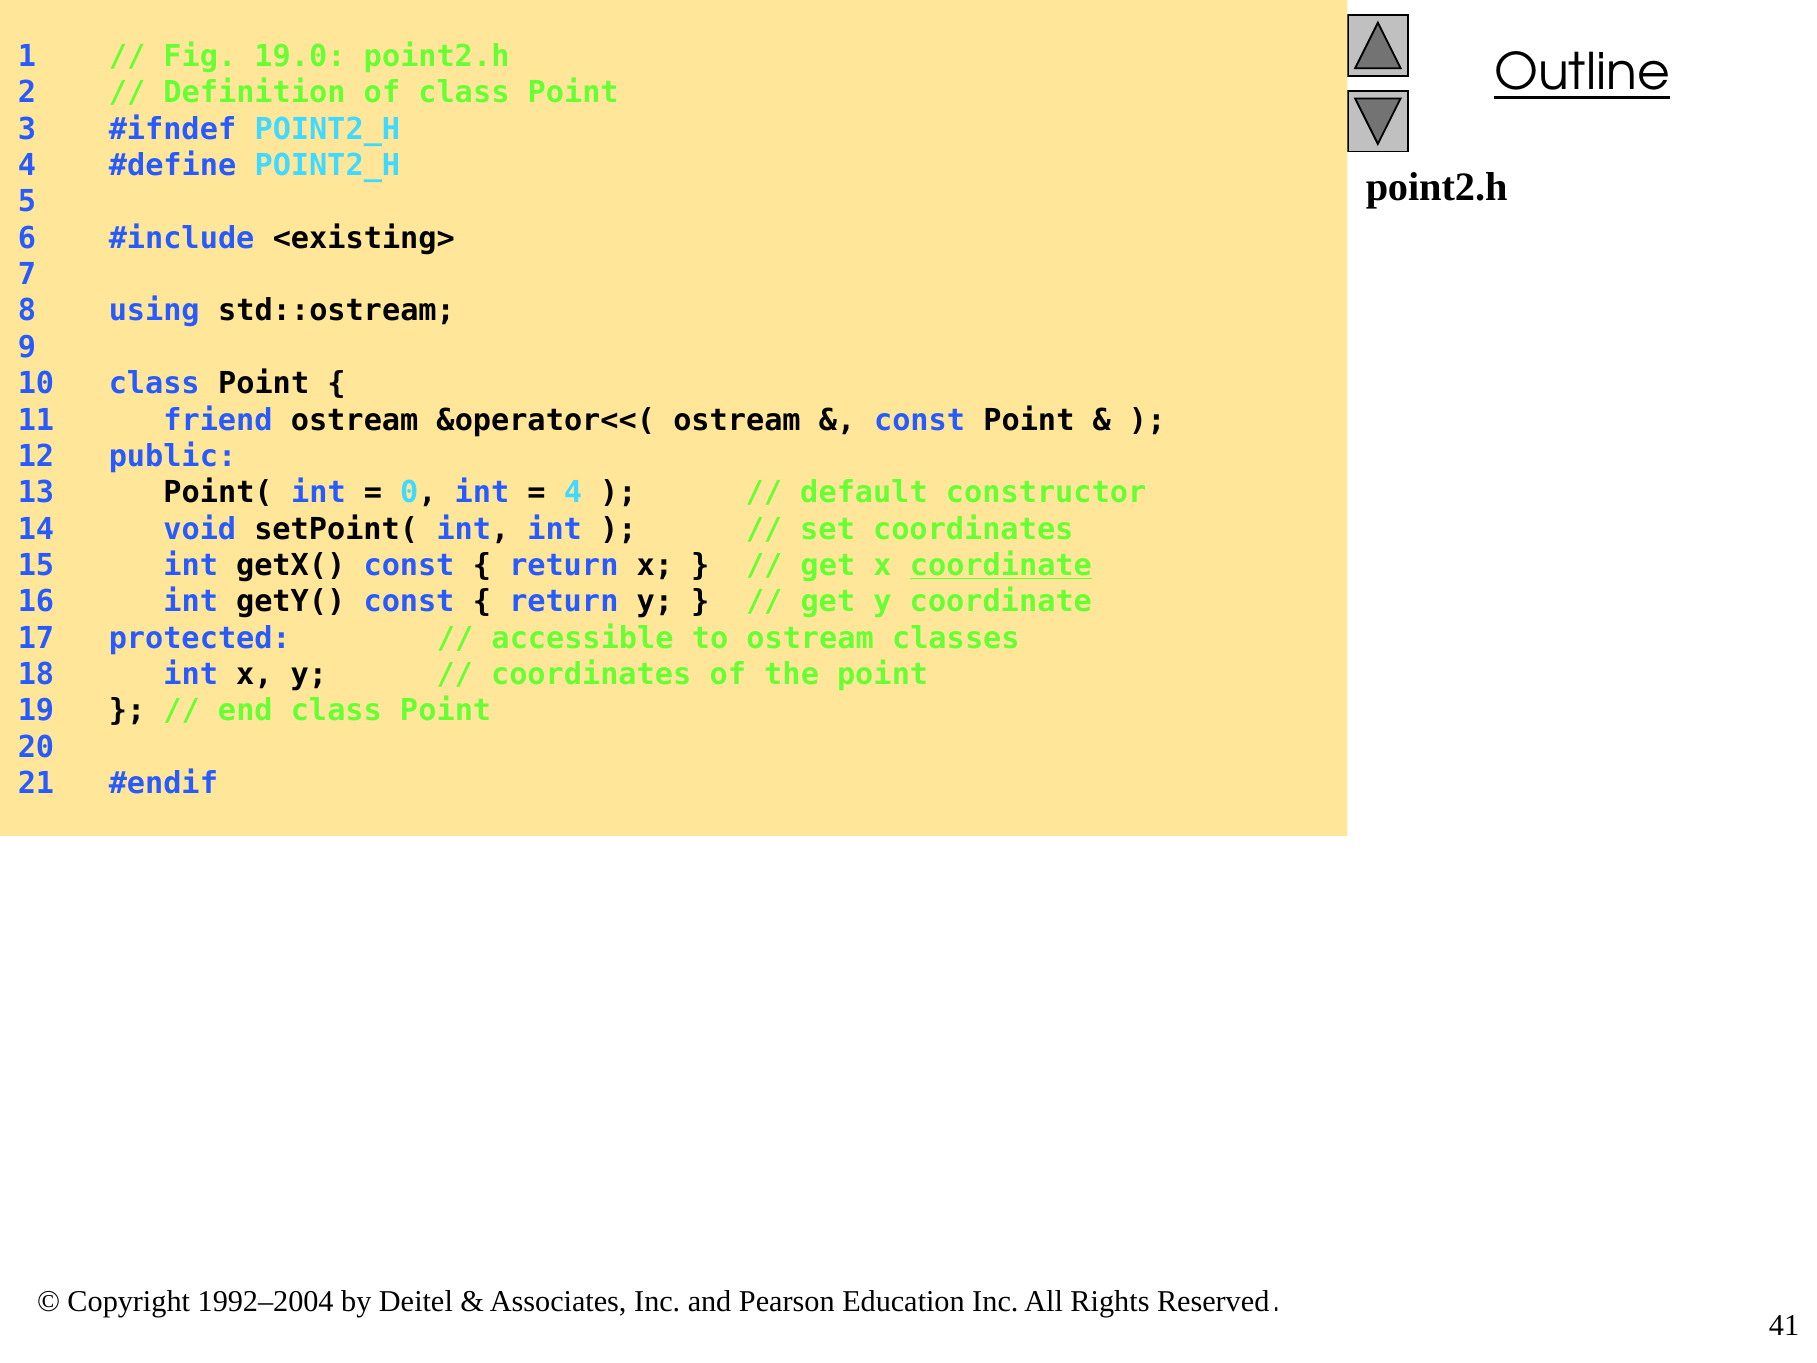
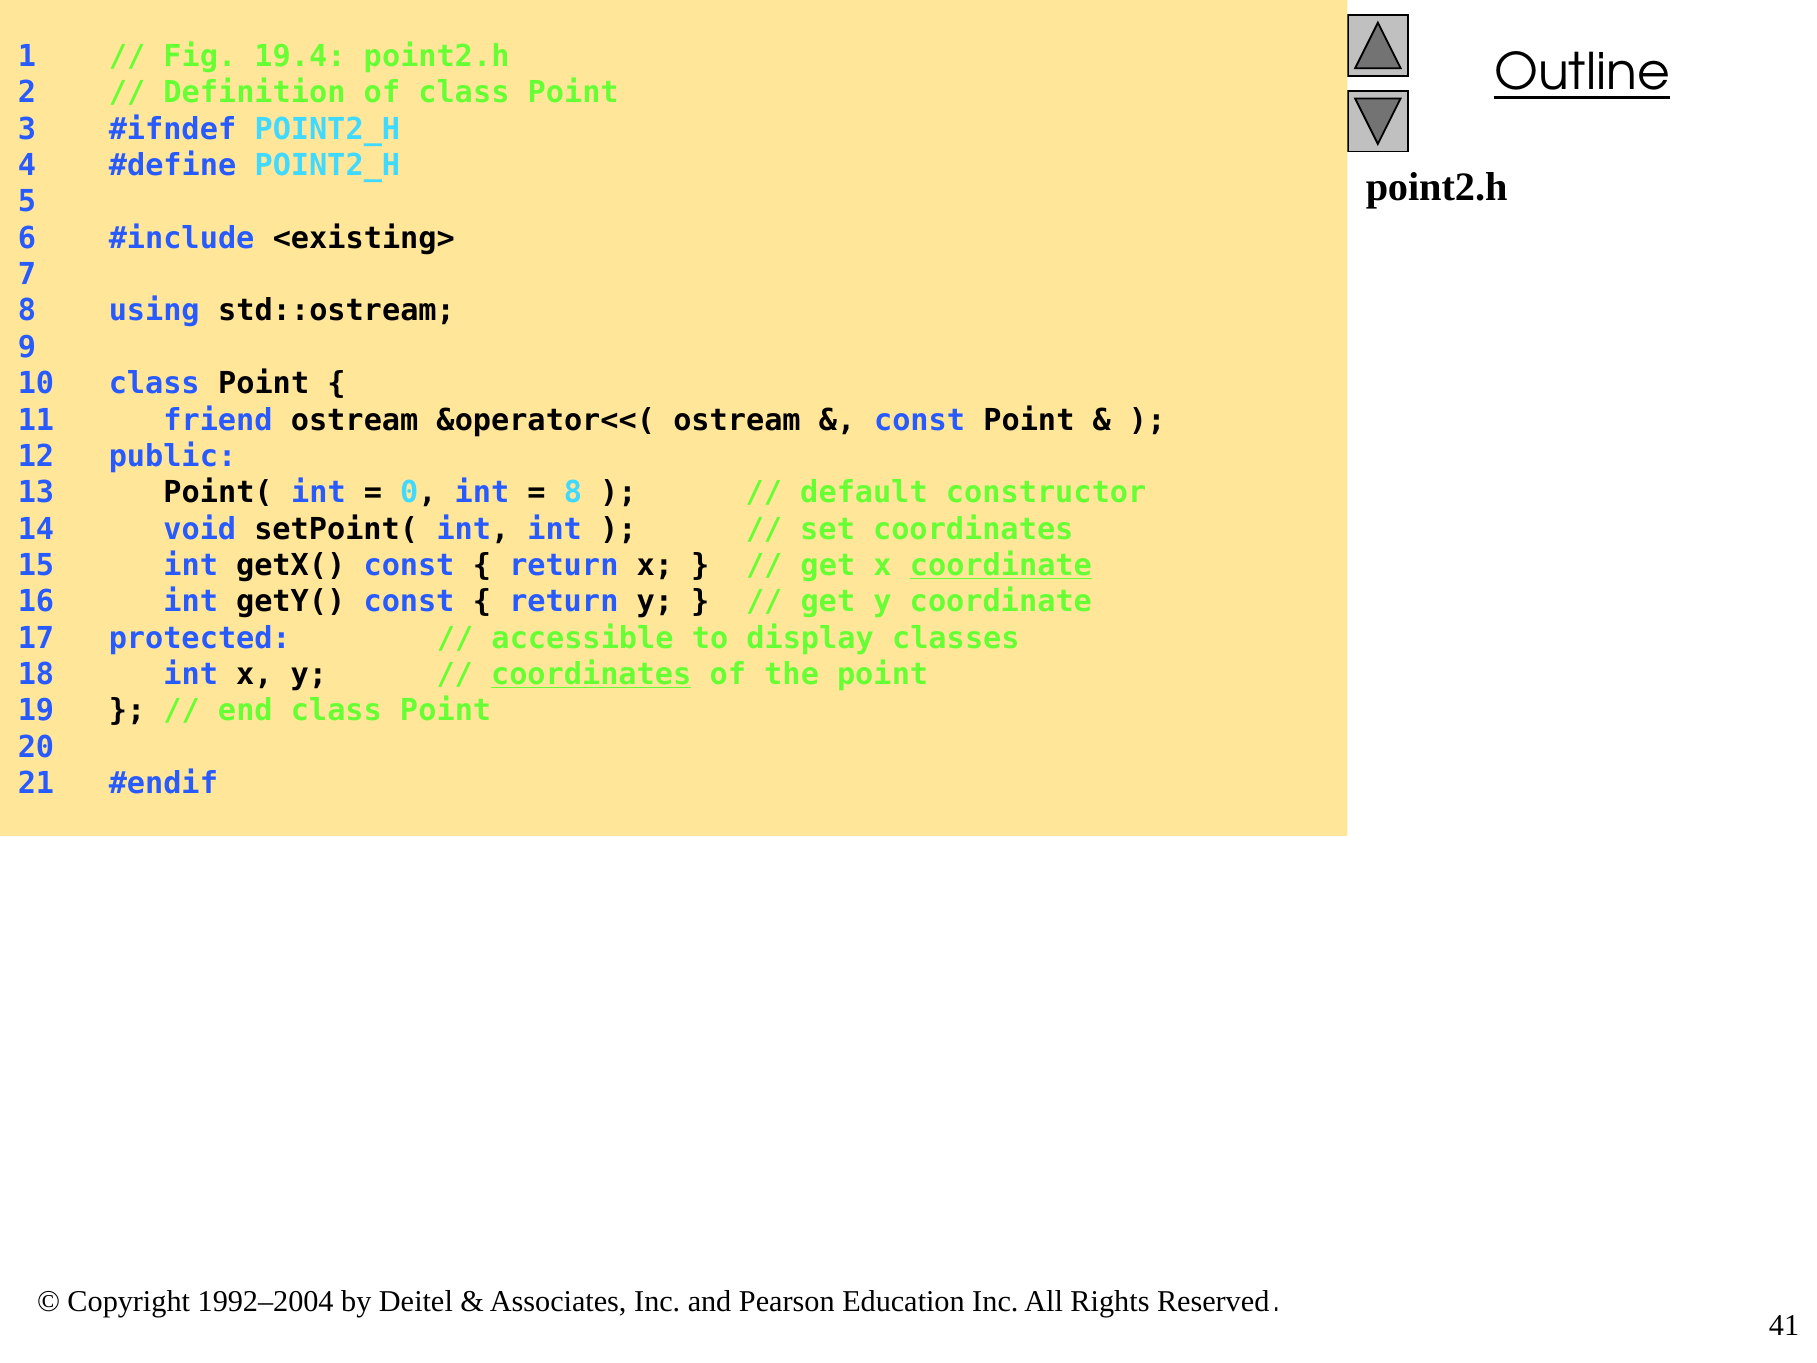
19.0: 19.0 -> 19.4 (300, 57)
4: 4 -> 8 (573, 493)
to ostream: ostream -> display (810, 638)
coordinates underline: none -> present (591, 674)
